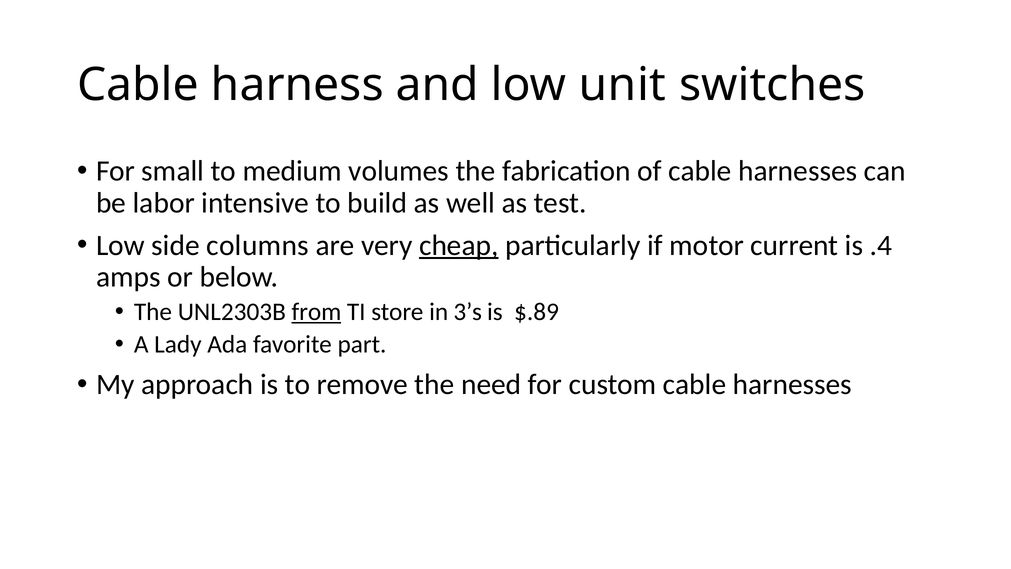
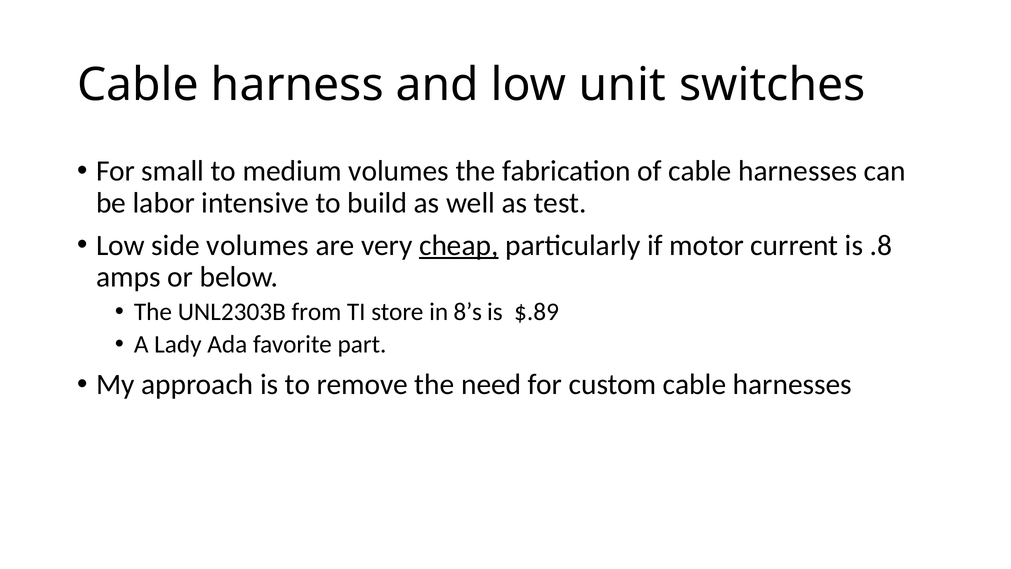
side columns: columns -> volumes (258, 245)
.4: .4 -> .8 (881, 245)
from underline: present -> none (316, 312)
3’s: 3’s -> 8’s (468, 312)
